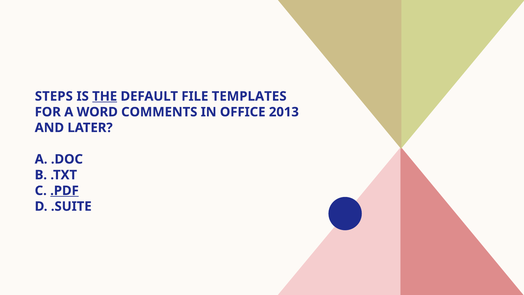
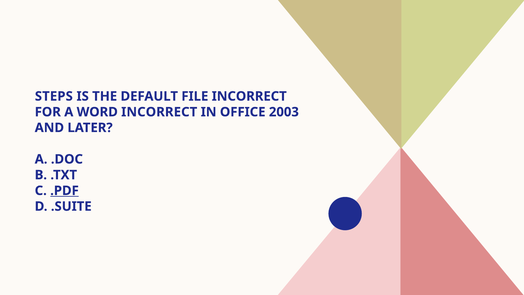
THE underline: present -> none (105, 96)
FILE TEMPLATES: TEMPLATES -> INCORRECT (249, 96)
WORD COMMENTS: COMMENTS -> INCORRECT (159, 112)
2013: 2013 -> 2003 (284, 112)
